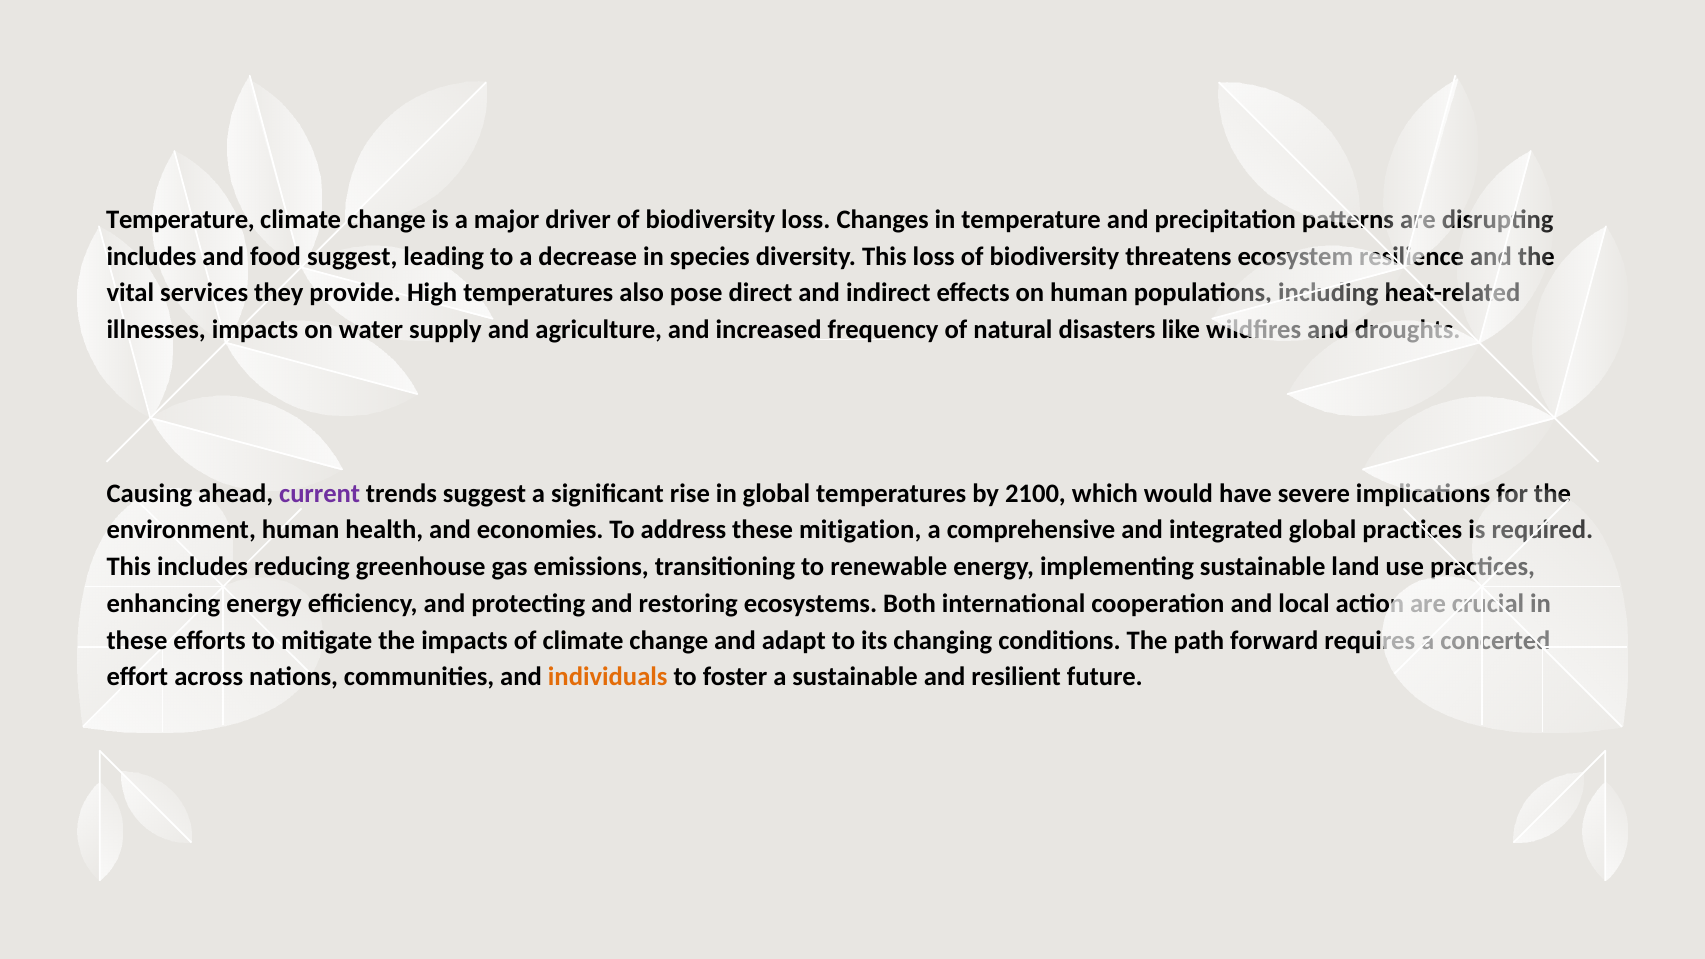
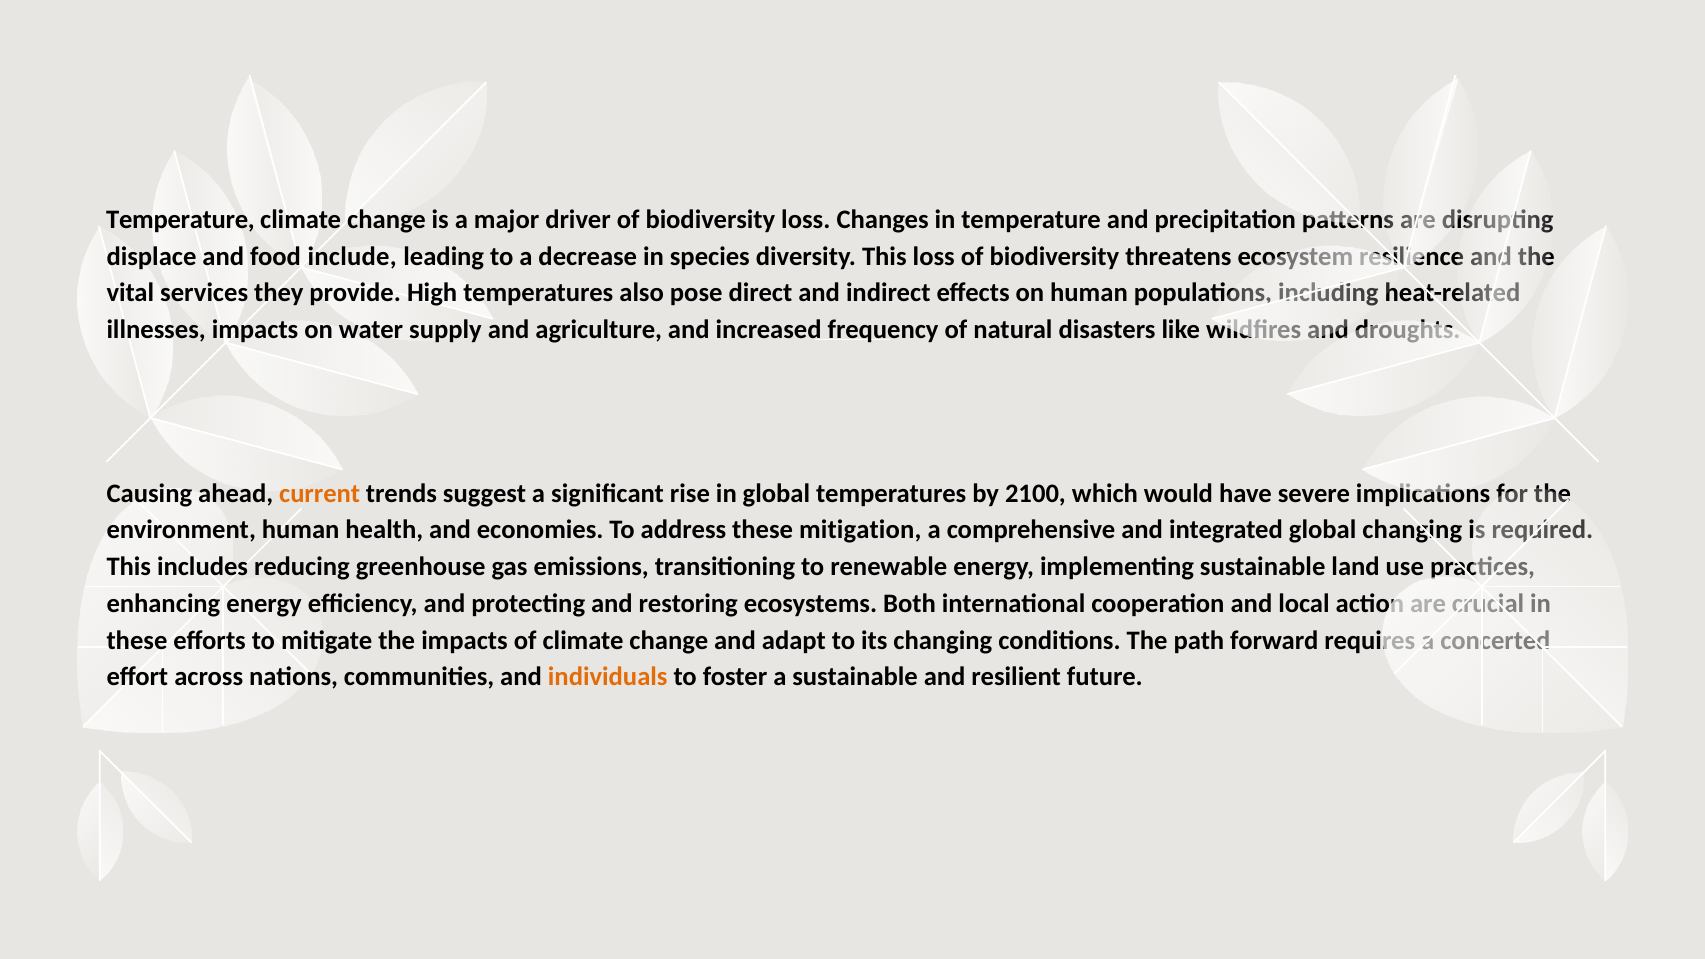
includes: includes -> displace (151, 256)
food suggest: suggest -> include (352, 256)
current colour: purple -> orange (320, 493)
global practices: practices -> changing (1412, 530)
